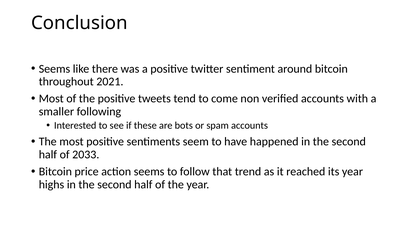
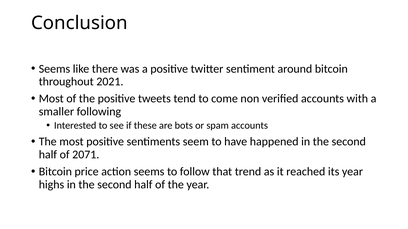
2033: 2033 -> 2071 (86, 155)
